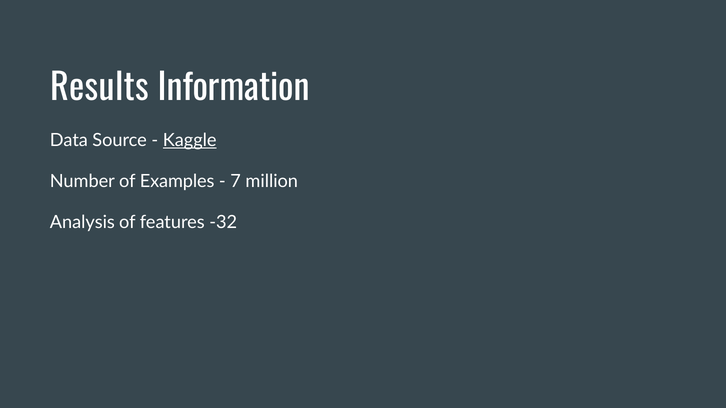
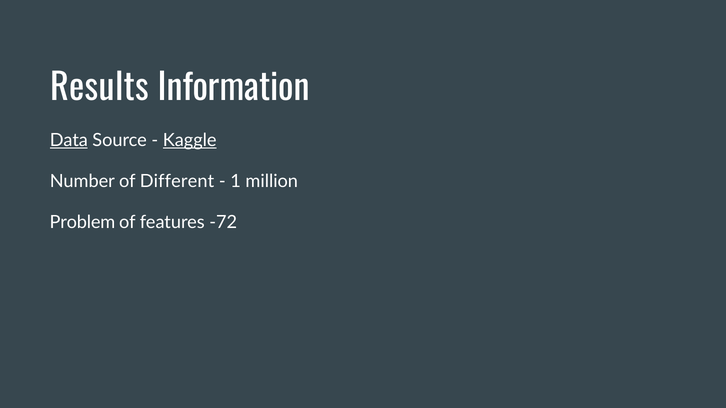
Data underline: none -> present (69, 140)
Examples: Examples -> Different (177, 181)
7: 7 -> 1 (236, 181)
Analysis: Analysis -> Problem (82, 223)
-32: -32 -> -72 (223, 223)
